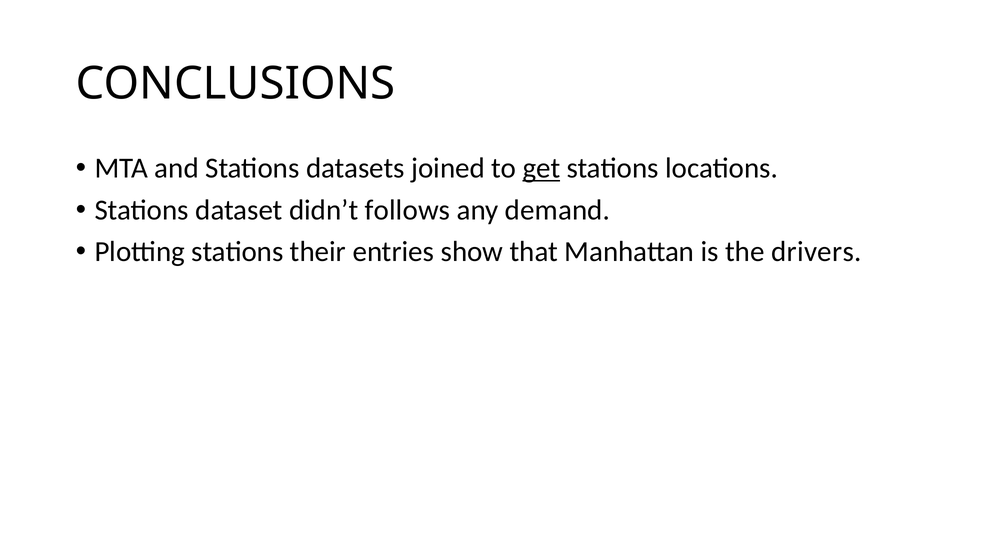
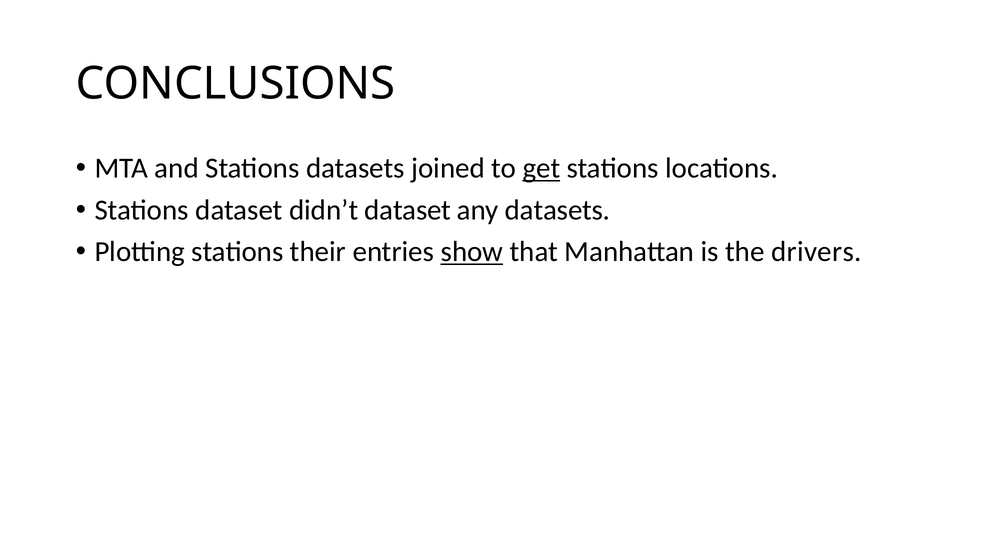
didn’t follows: follows -> dataset (408, 210)
any demand: demand -> datasets (558, 210)
show underline: none -> present (472, 252)
